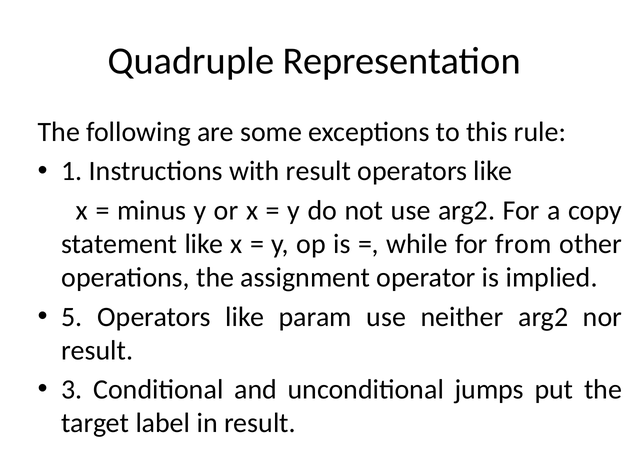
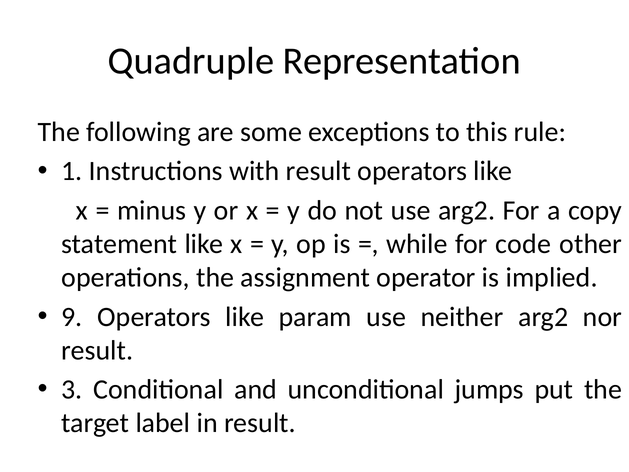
from: from -> code (523, 244)
5: 5 -> 9 (72, 317)
